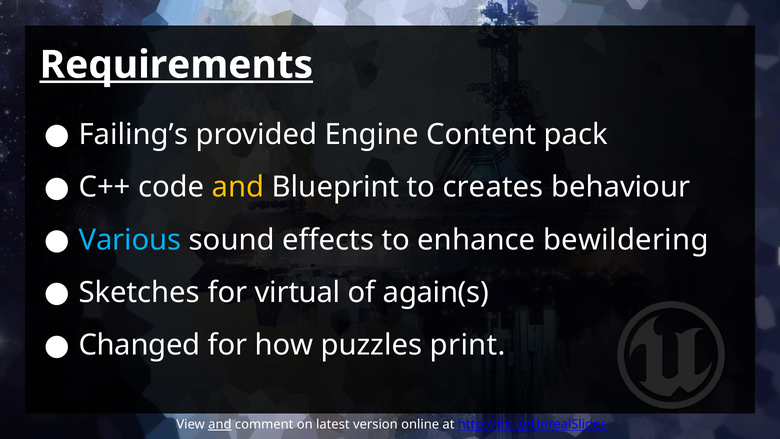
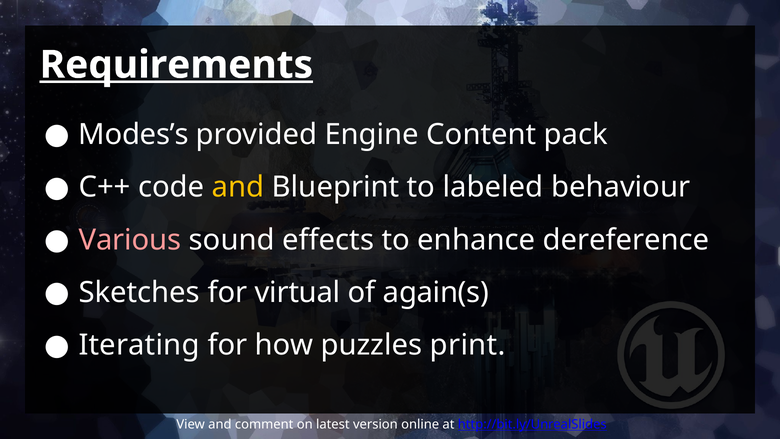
Failing’s: Failing’s -> Modes’s (134, 135)
creates: creates -> labeled (493, 187)
Various colour: light blue -> pink (130, 240)
bewildering: bewildering -> dereference (626, 240)
Changed: Changed -> Iterating (139, 345)
and underline: present -> none (220, 424)
